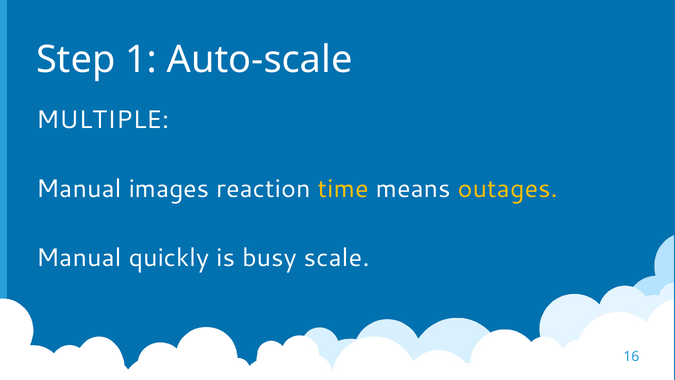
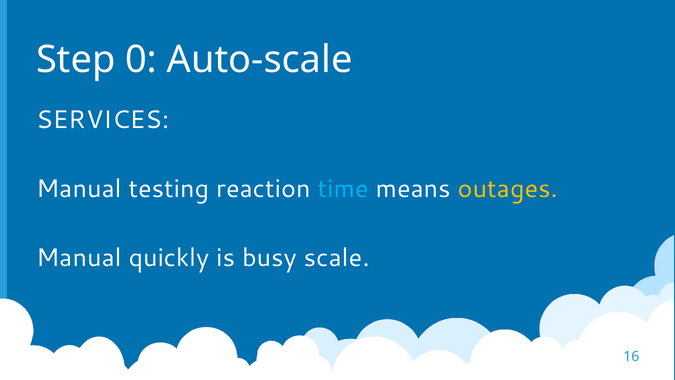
1: 1 -> 0 (141, 60)
MULTIPLE: MULTIPLE -> SERVICES (103, 120)
images: images -> testing (169, 189)
time colour: yellow -> light blue (343, 189)
